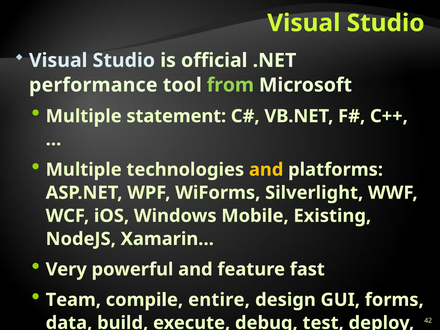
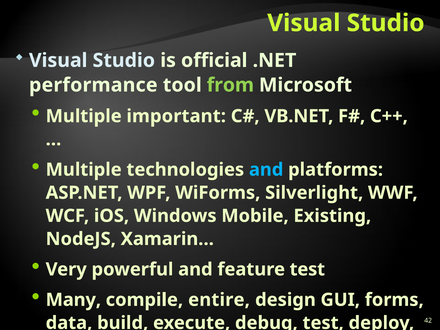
statement: statement -> important (176, 116)
and colour: yellow -> light blue (266, 170)
feature fast: fast -> test (307, 269)
Team: Team -> Many (73, 300)
